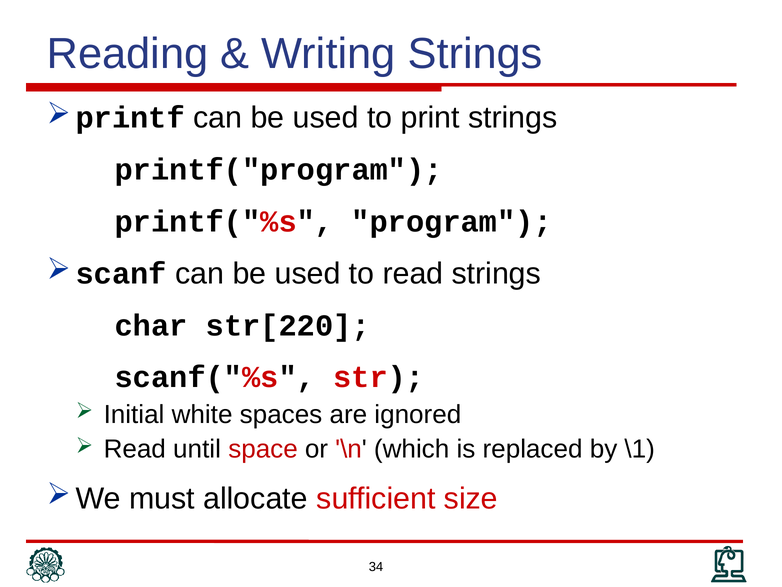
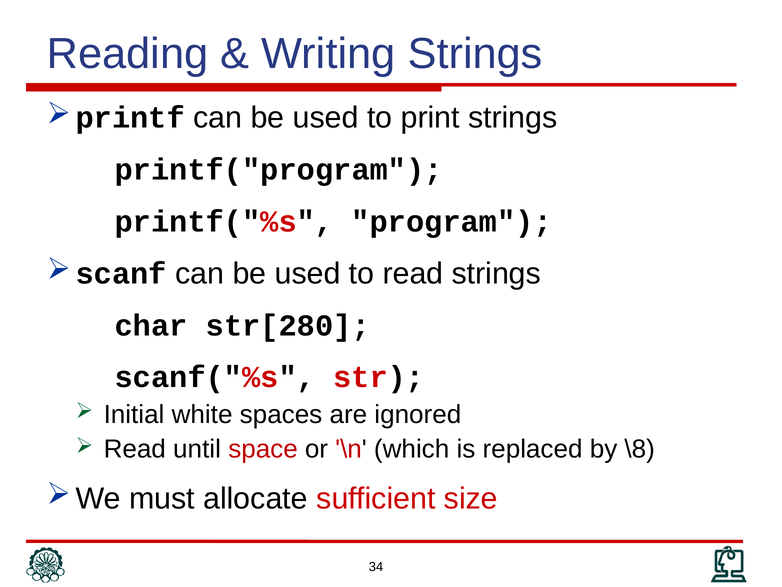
str[220: str[220 -> str[280 (288, 325)
\1: \1 -> \8 (640, 449)
